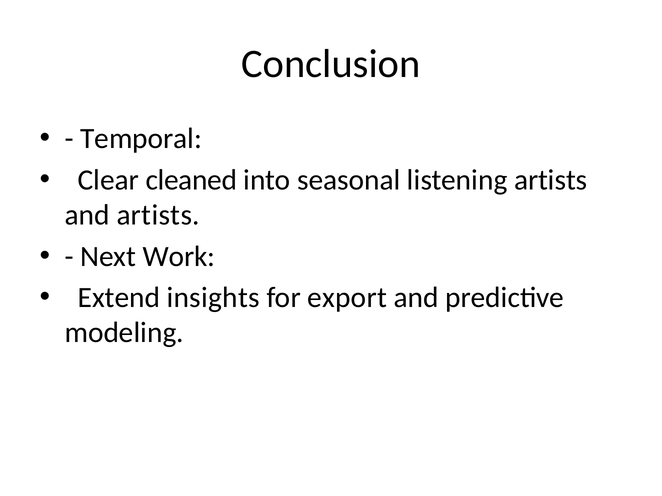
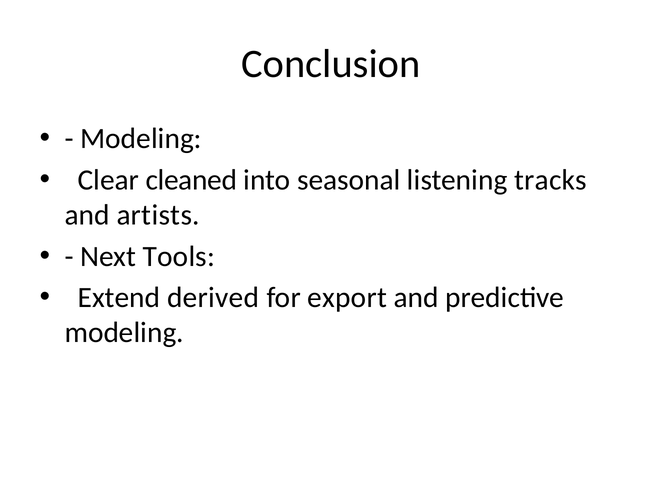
Temporal: Temporal -> Modeling (141, 139)
listening artists: artists -> tracks (550, 180)
Work: Work -> Tools (179, 257)
insights: insights -> derived (213, 298)
